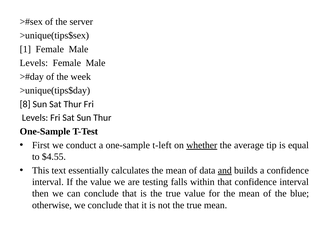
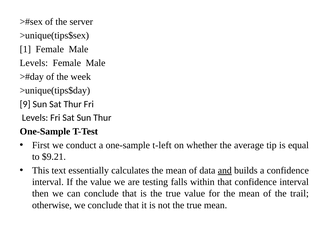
8: 8 -> 9 (25, 104)
whether underline: present -> none (202, 145)
$4.55: $4.55 -> $9.21 (54, 157)
blue: blue -> trail (299, 193)
